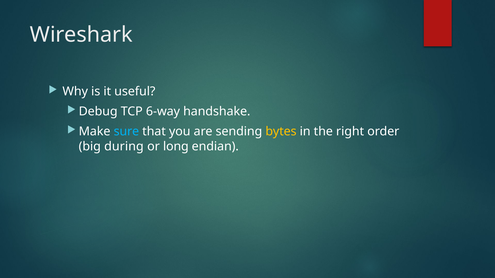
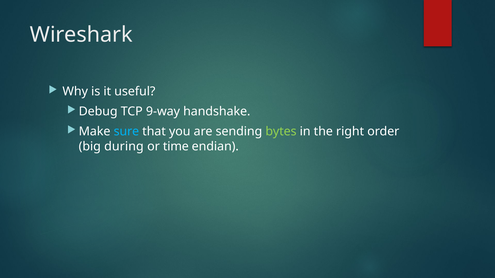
6-way: 6-way -> 9-way (163, 112)
bytes colour: yellow -> light green (281, 132)
long: long -> time (176, 147)
